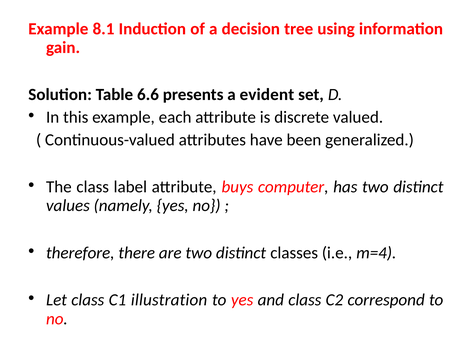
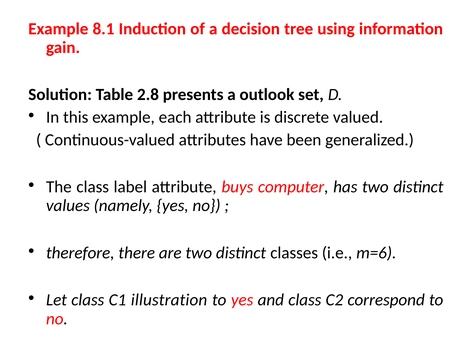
6.6: 6.6 -> 2.8 (148, 95)
evident: evident -> outlook (267, 95)
m=4: m=4 -> m=6 (376, 253)
